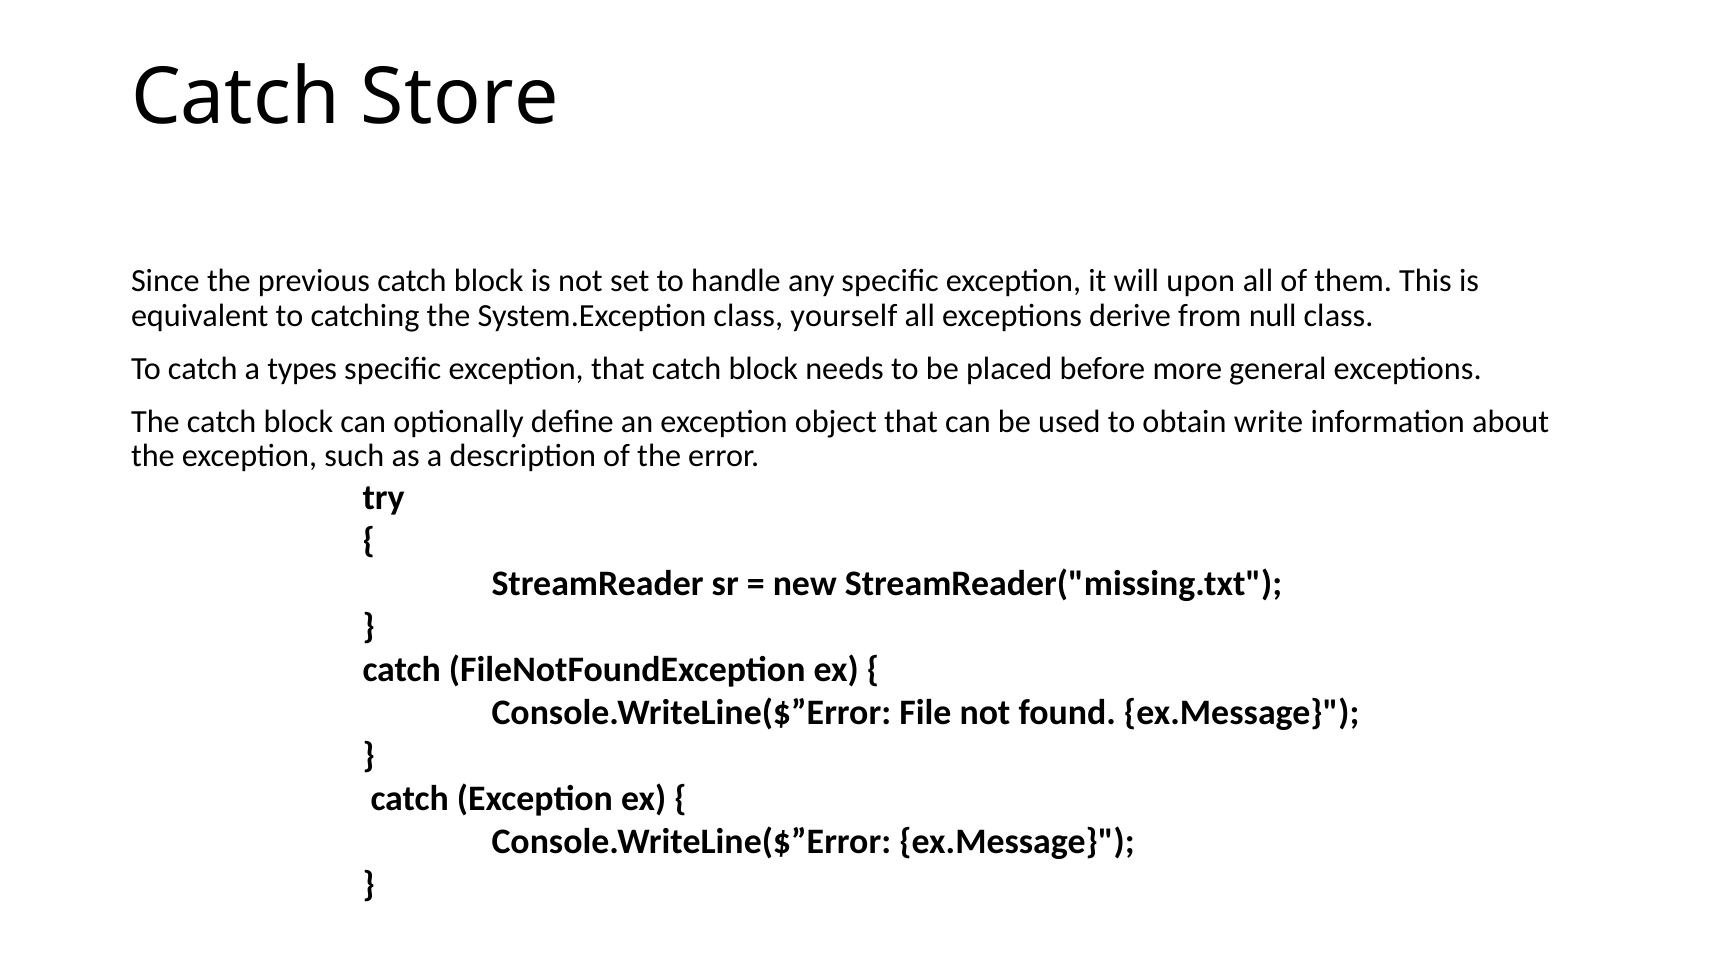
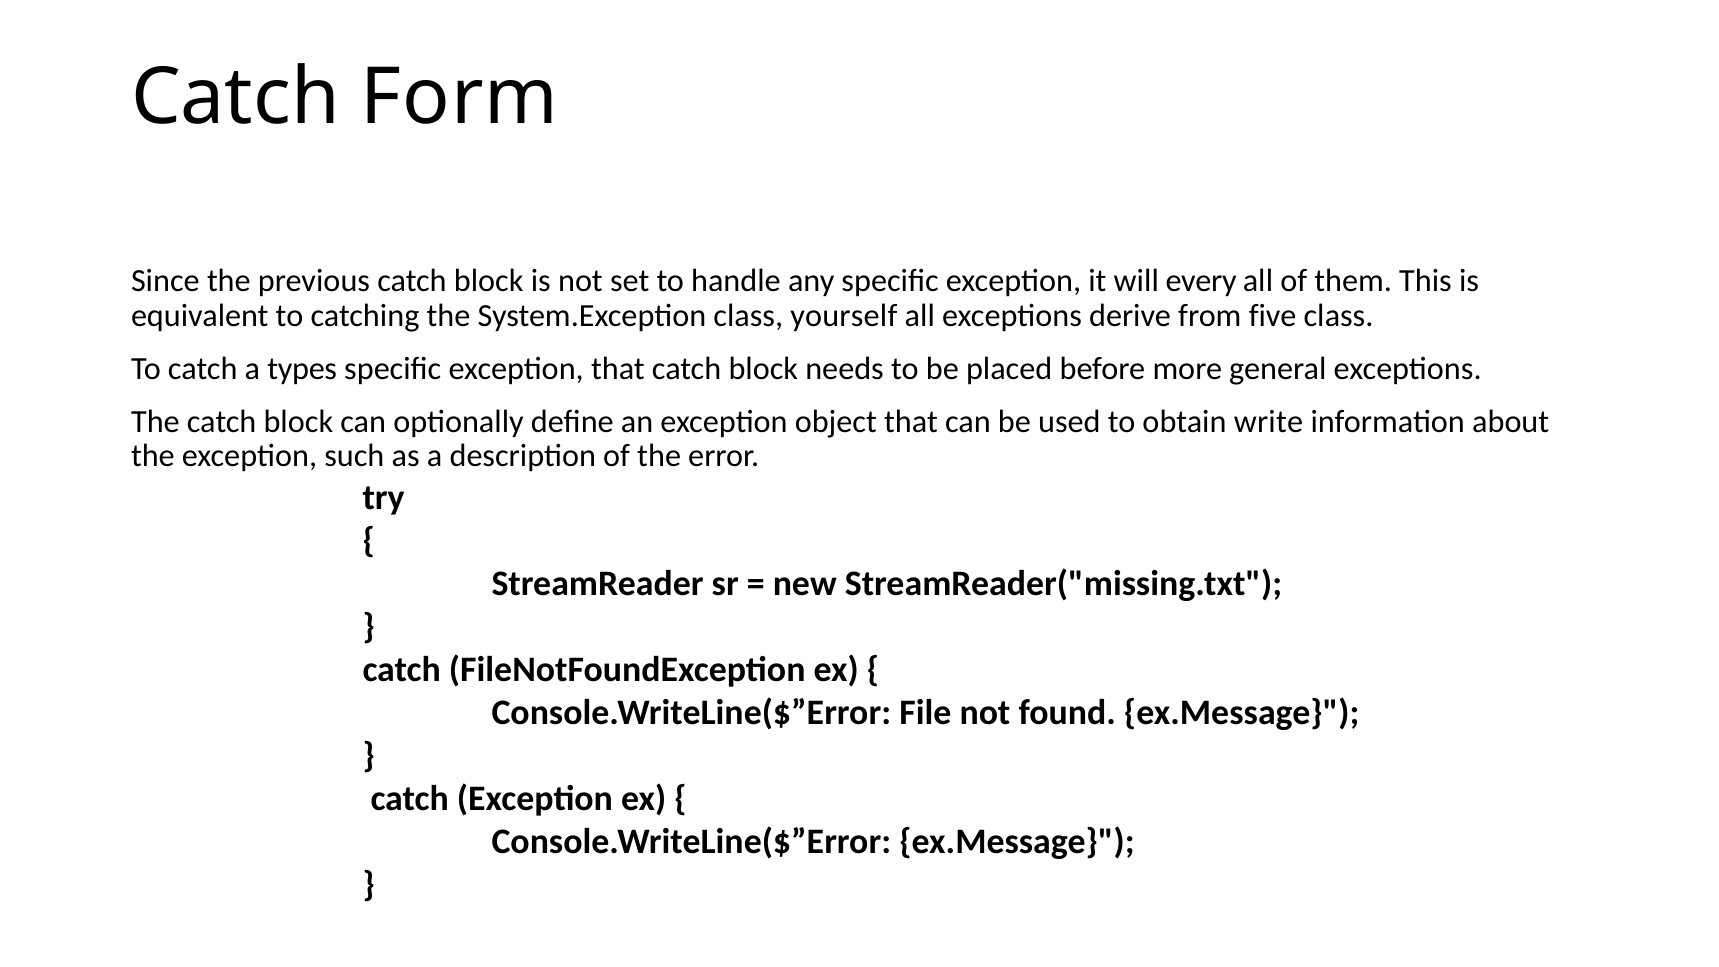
Store: Store -> Form (459, 97)
upon: upon -> every (1201, 281)
null: null -> five (1273, 316)
